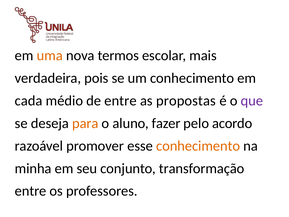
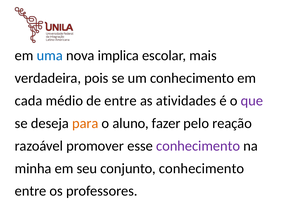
uma colour: orange -> blue (50, 56)
termos: termos -> implica (118, 56)
propostas: propostas -> atividades (186, 101)
acordo: acordo -> reação (232, 123)
conhecimento colour: orange -> purple (198, 146)
conjunto transformação: transformação -> conhecimento (202, 168)
